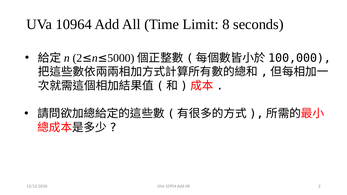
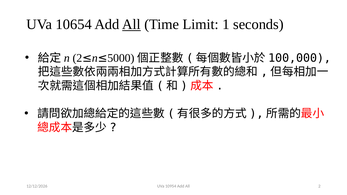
10964: 10964 -> 10654 (74, 25)
All underline: none -> present (131, 25)
8: 8 -> 1 (226, 25)
